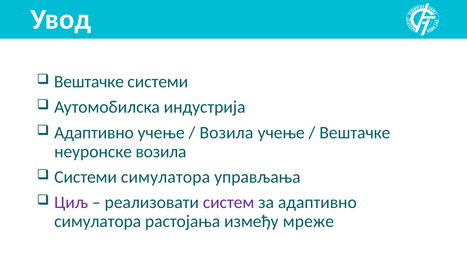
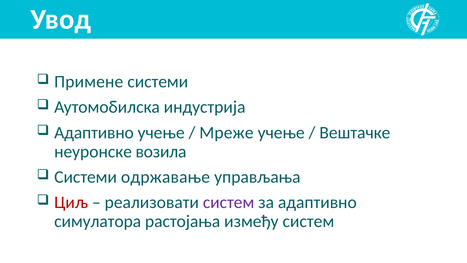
Вештачке: Вештачке -> Примене (89, 82)
Возила: Возила -> Мреже (226, 132)
Системи симулатора: симулатора -> одржавање (166, 177)
Циљ colour: purple -> red (71, 202)
између мреже: мреже -> систем (308, 221)
